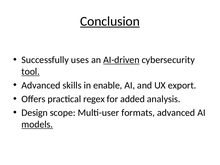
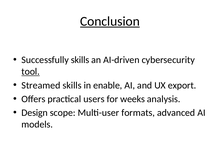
Successfully uses: uses -> skills (80, 60)
AI-driven underline: present -> none (121, 60)
Advanced: Advanced -> Streamed (41, 85)
regex: regex -> users (94, 99)
added: added -> weeks (133, 99)
models underline: present -> none (37, 124)
